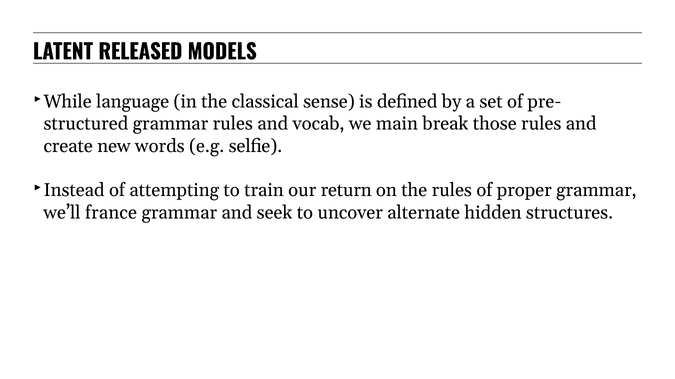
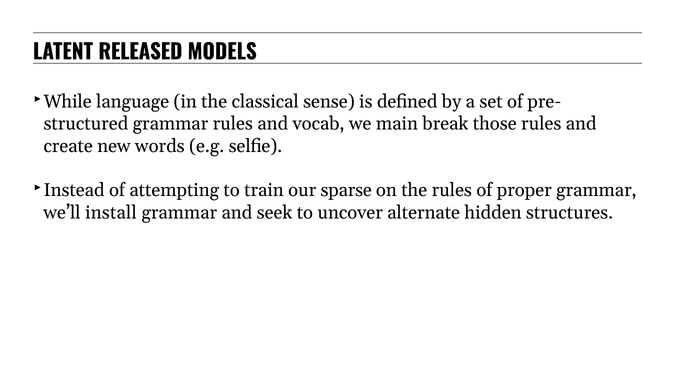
return: return -> sparse (346, 190)
france: france -> install (111, 212)
